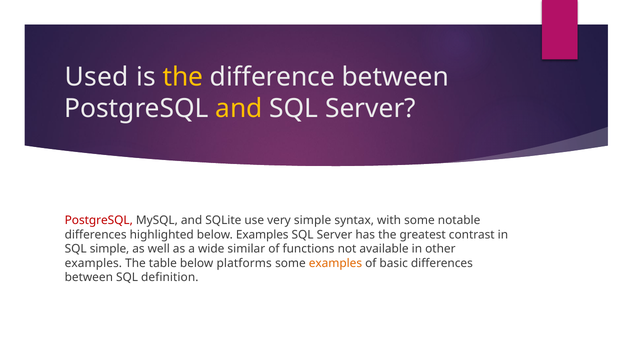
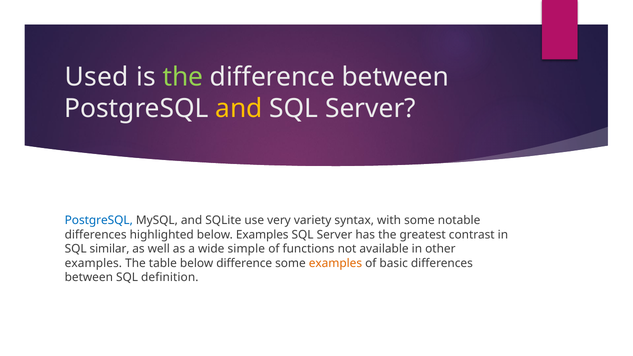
the colour: yellow -> light green (183, 77)
PostgreSQL colour: red -> blue (99, 221)
very simple: simple -> variety (313, 221)
SQL simple: simple -> similar (110, 249)
similar: similar -> simple (246, 249)
below platforms: platforms -> difference (244, 263)
